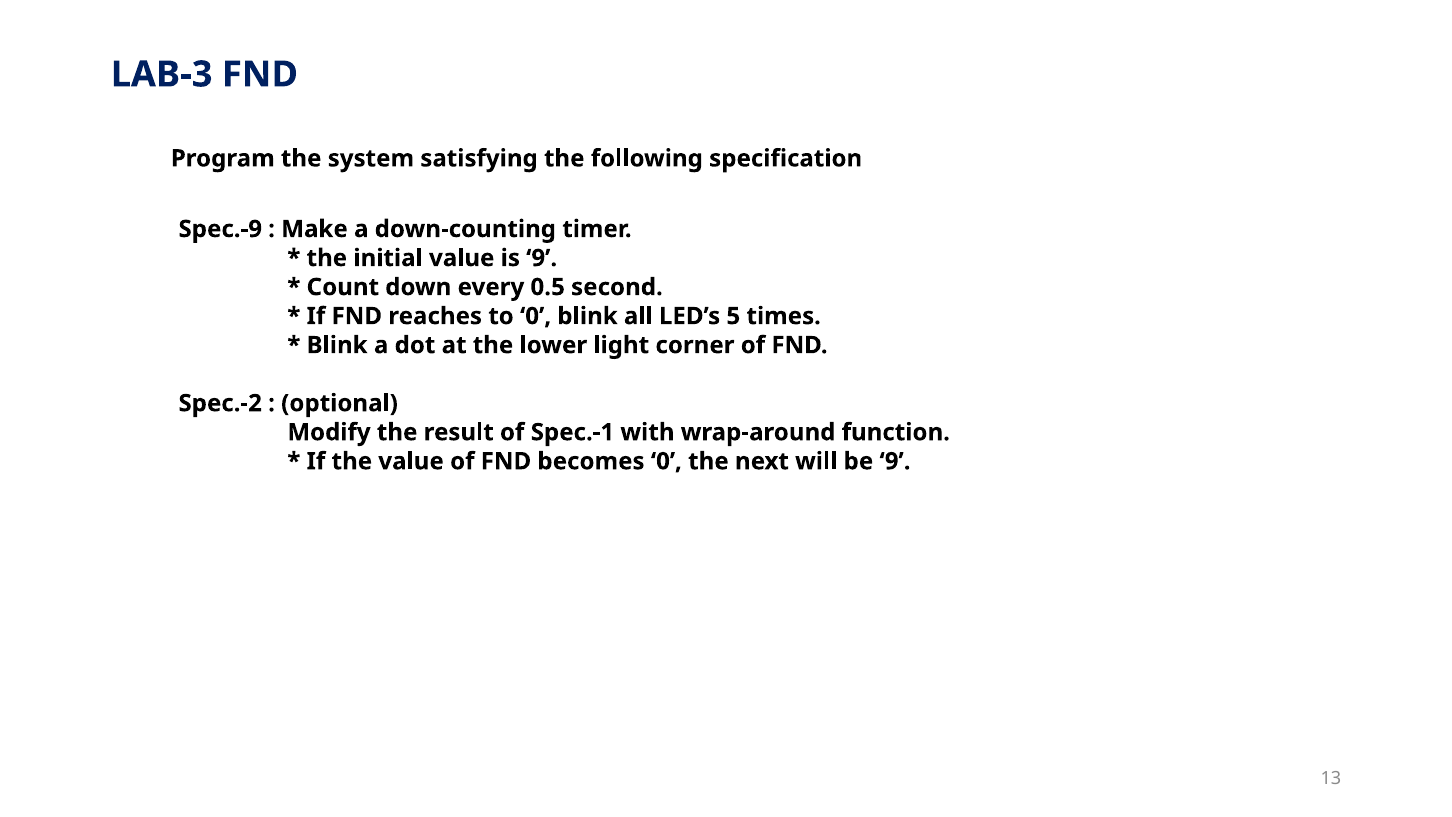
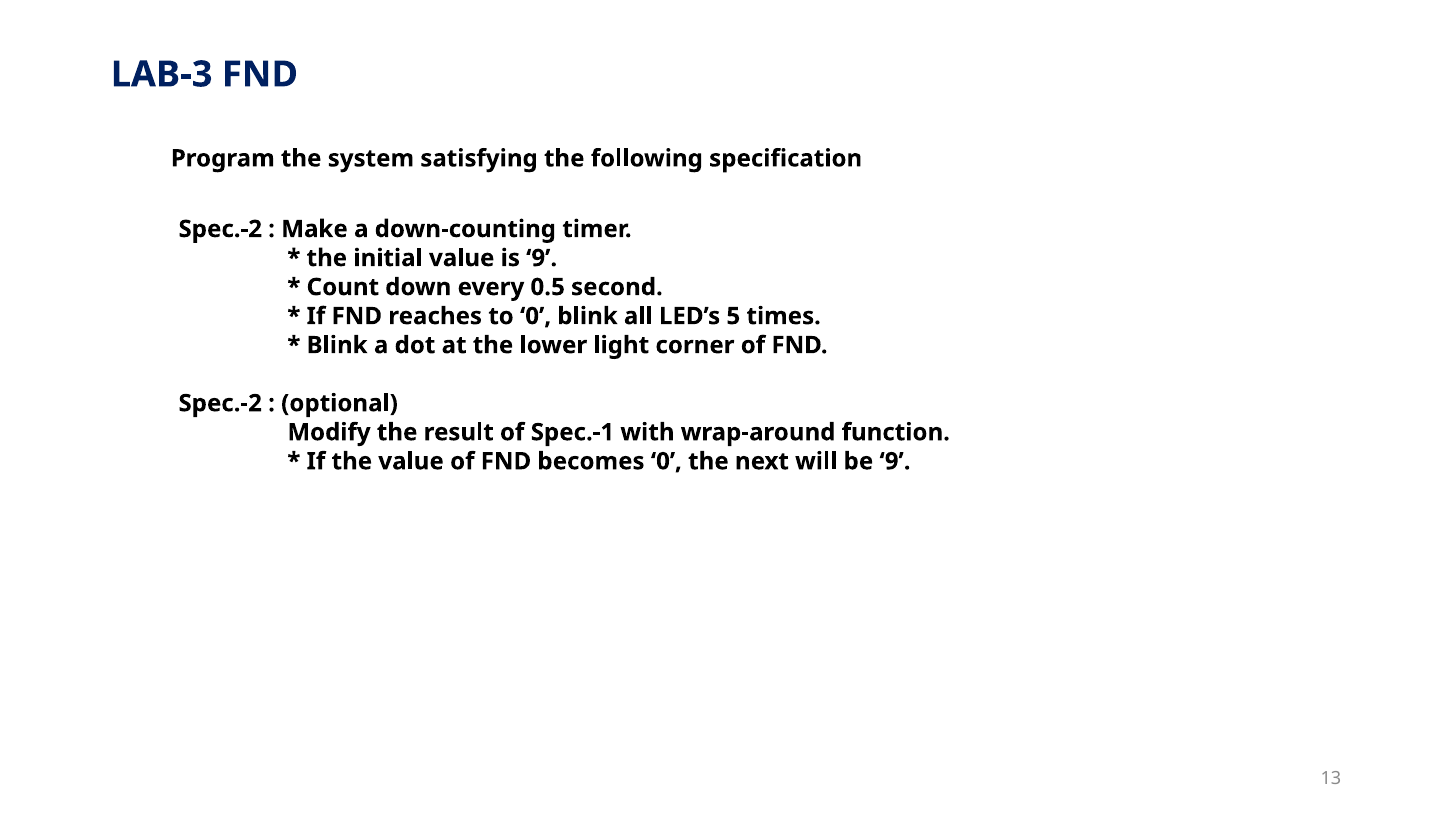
Spec.-9: Spec.-9 -> Spec.-2 (220, 229)
